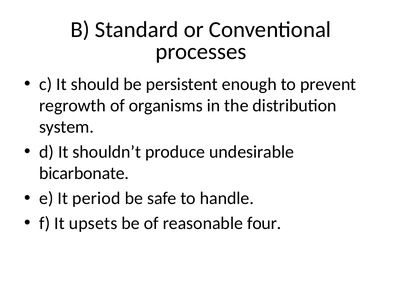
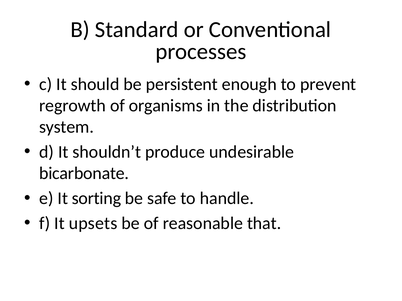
period: period -> sorting (96, 199)
four: four -> that (264, 224)
